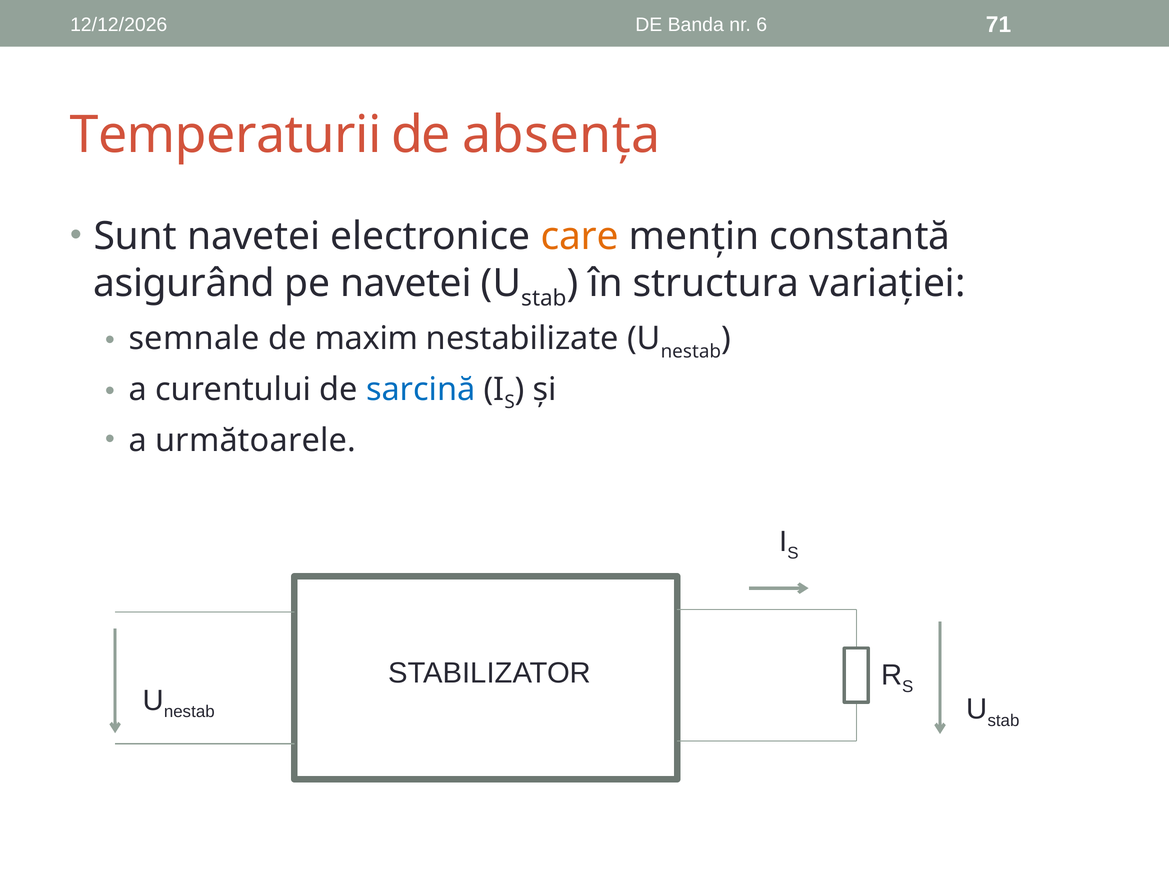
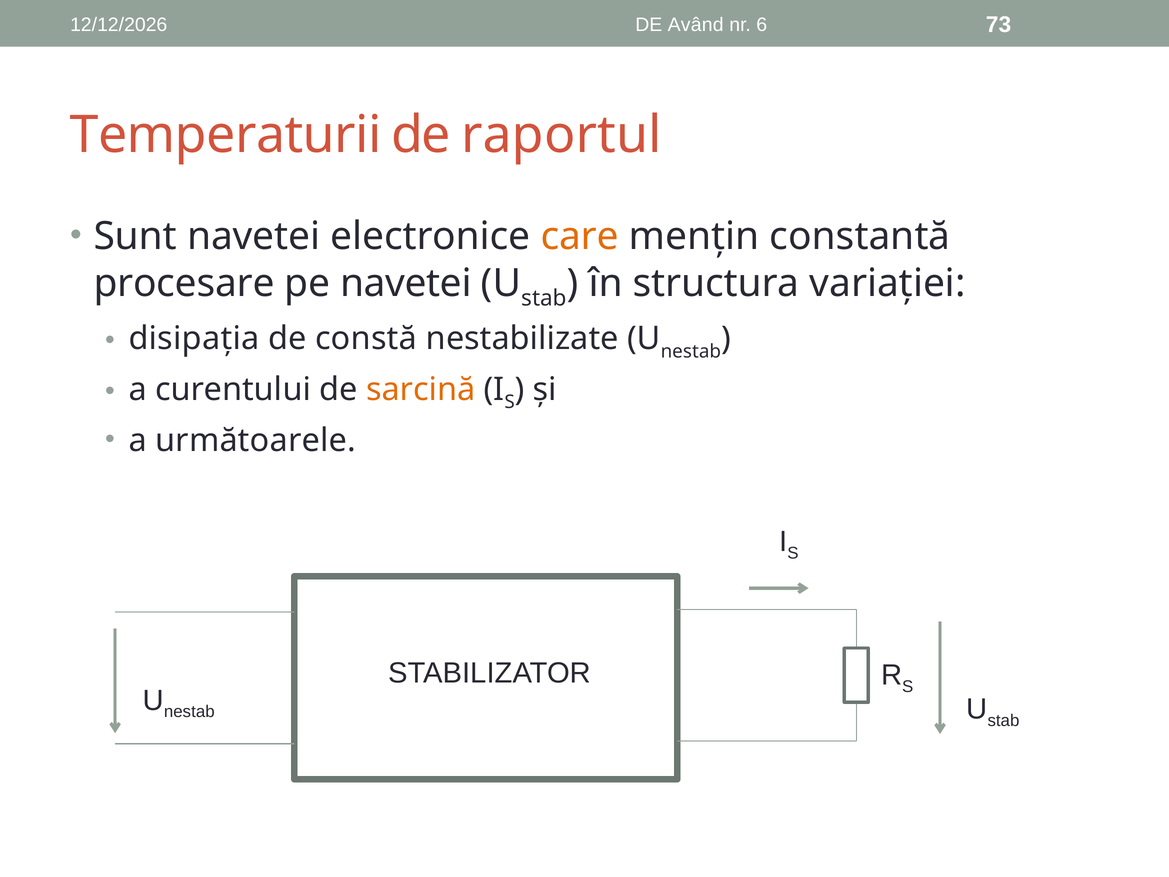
Banda: Banda -> Având (696, 25)
71: 71 -> 73 (999, 25)
absența: absența -> raportul (561, 135)
asigurând: asigurând -> procesare (184, 283)
semnale: semnale -> disipația (194, 339)
maxim: maxim -> constă (366, 339)
sarcină colour: blue -> orange (421, 389)
